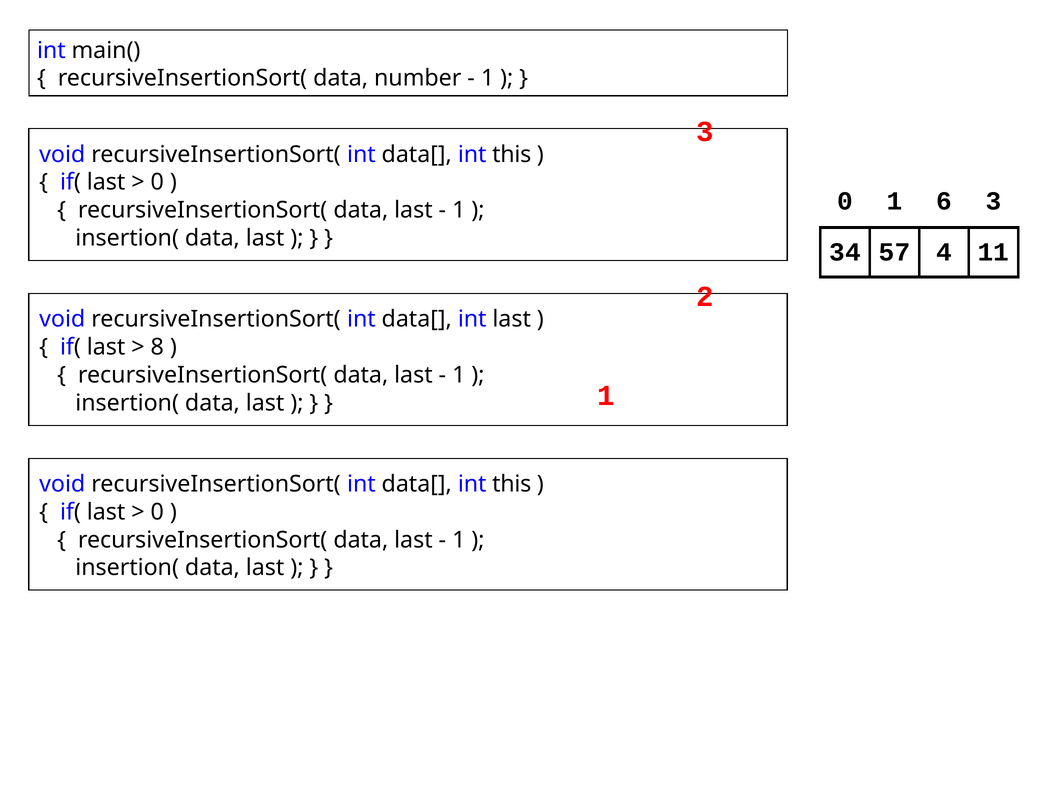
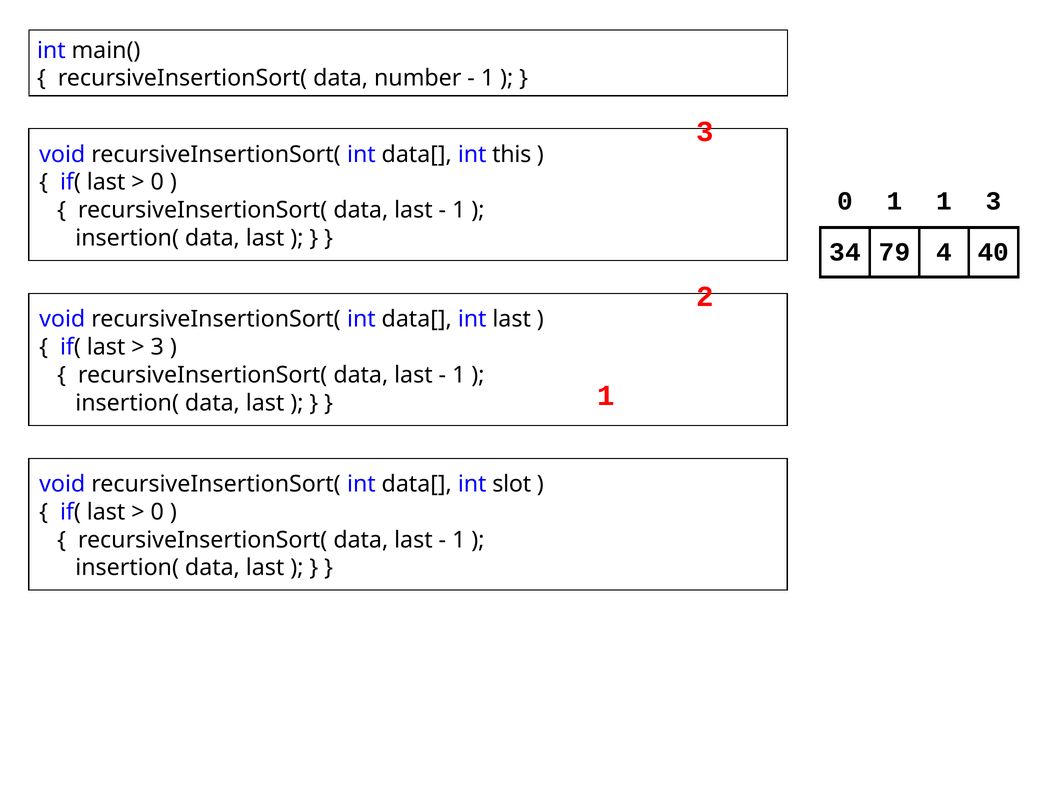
1 6: 6 -> 1 (944, 201)
57: 57 -> 79 (895, 252)
11: 11 -> 40 (993, 252)
8: 8 -> 3 (157, 347)
this: this -> slot (512, 484)
